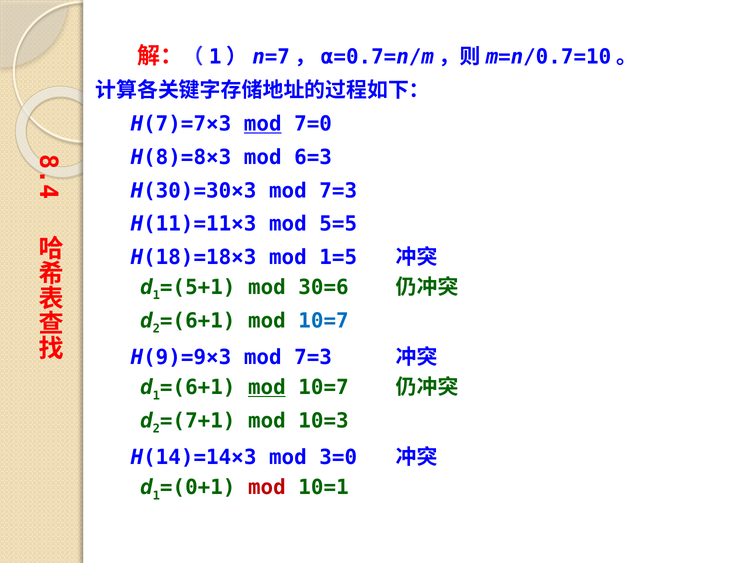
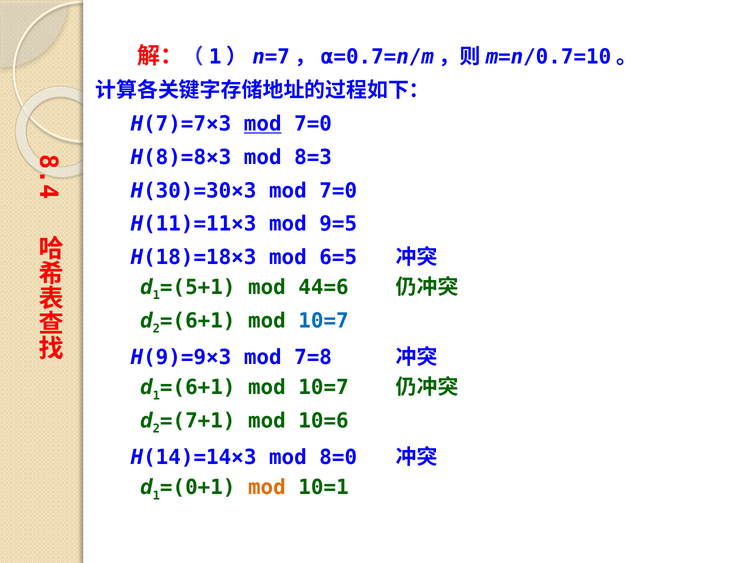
6=3: 6=3 -> 8=3 (313, 157)
H(30)=30×3 mod 7=3: 7=3 -> 7=0 (338, 191)
5=5: 5=5 -> 9=5 (338, 224)
1=5: 1=5 -> 6=5 (338, 258)
30=6: 30=6 -> 44=6 (324, 287)
H(9)=9×3 mod 7=3: 7=3 -> 7=8 (313, 358)
mod underline: present -> none (267, 388)
10=3: 10=3 -> 10=6 (324, 421)
3=0: 3=0 -> 8=0 (338, 458)
mod colour: red -> orange (267, 488)
